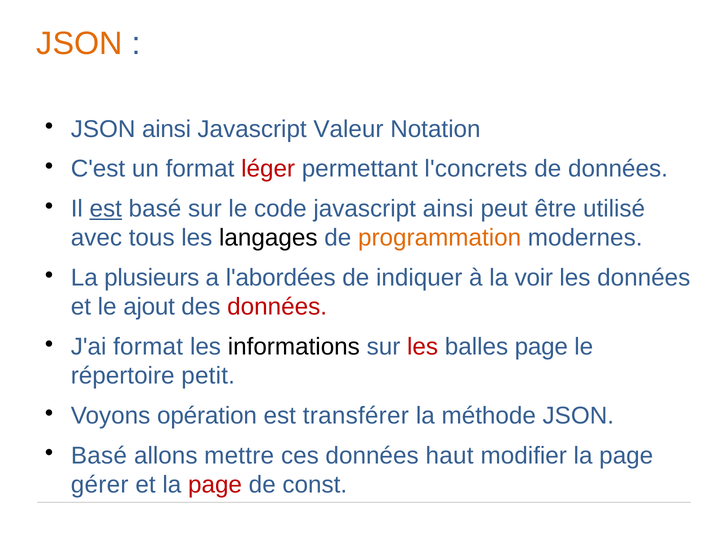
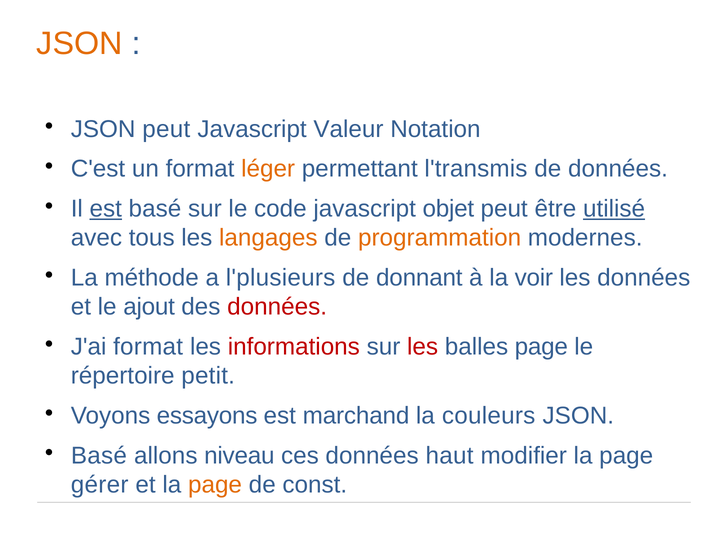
JSON ainsi: ainsi -> peut (166, 129)
léger colour: red -> orange (268, 169)
l'concrets: l'concrets -> l'transmis (476, 169)
javascript ainsi: ainsi -> objet (448, 209)
utilisé underline: none -> present (614, 209)
langages colour: black -> orange (268, 238)
plusieurs: plusieurs -> méthode (152, 278)
l'abordées: l'abordées -> l'plusieurs (281, 278)
indiquer: indiquer -> donnant (419, 278)
informations colour: black -> red (294, 347)
opération: opération -> essayons (207, 416)
transférer: transférer -> marchand (356, 416)
méthode: méthode -> couleurs (489, 416)
mettre: mettre -> niveau (239, 456)
page colour: red -> orange (215, 485)
